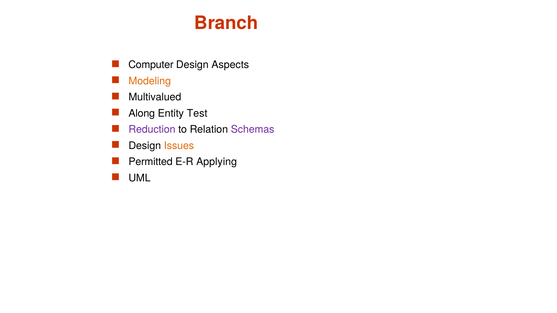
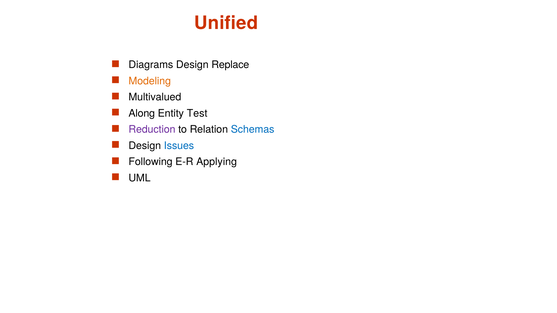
Branch: Branch -> Unified (226, 23)
Computer: Computer -> Diagrams (151, 65)
Aspects: Aspects -> Replace (230, 65)
Schemas colour: purple -> blue (253, 130)
Issues colour: orange -> blue (179, 146)
Permitted: Permitted -> Following (151, 162)
